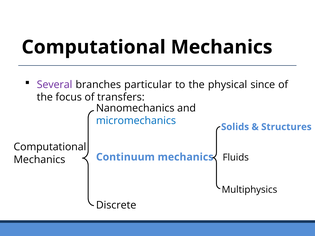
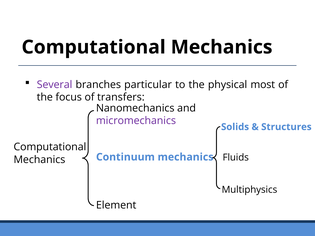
since: since -> most (263, 85)
micromechanics colour: blue -> purple (136, 121)
Discrete: Discrete -> Element (116, 205)
